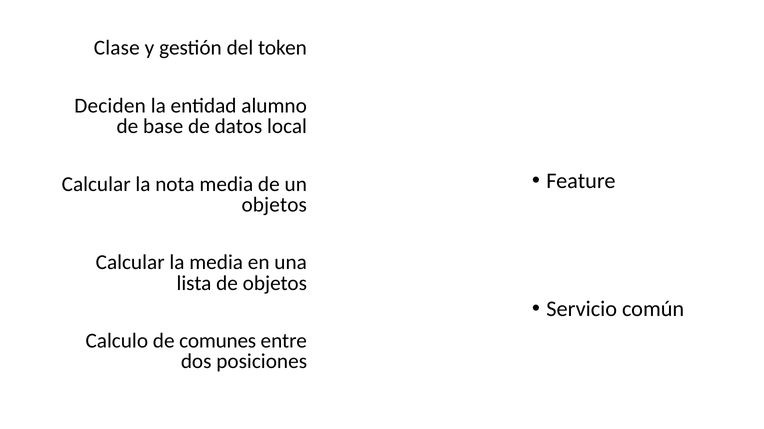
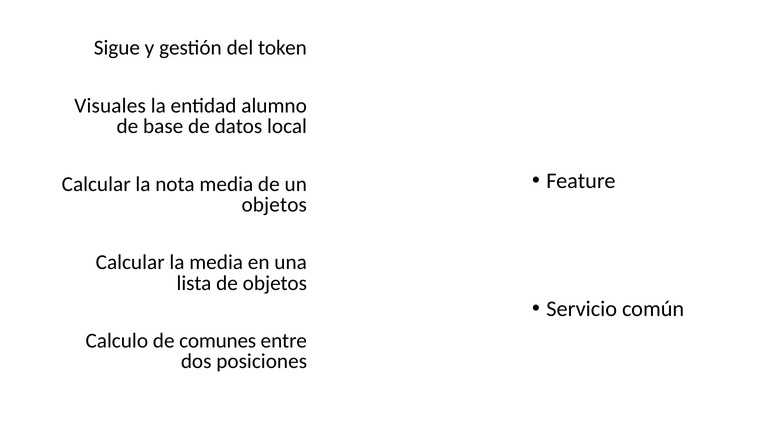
Clase: Clase -> Sigue (117, 48)
Deciden: Deciden -> Visuales (110, 106)
